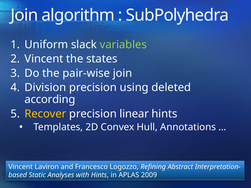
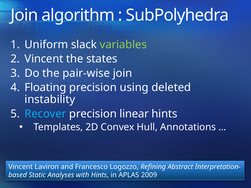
Division: Division -> Floating (45, 88)
according: according -> instability (50, 100)
Recover colour: yellow -> light blue (45, 114)
